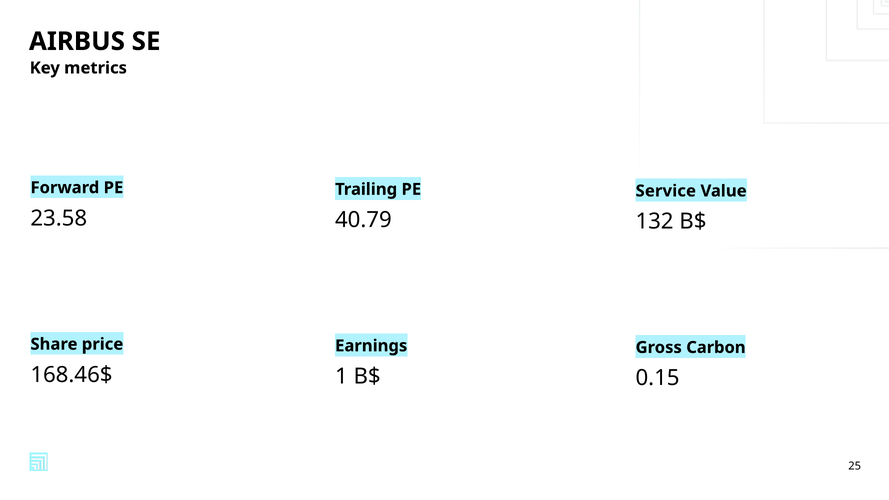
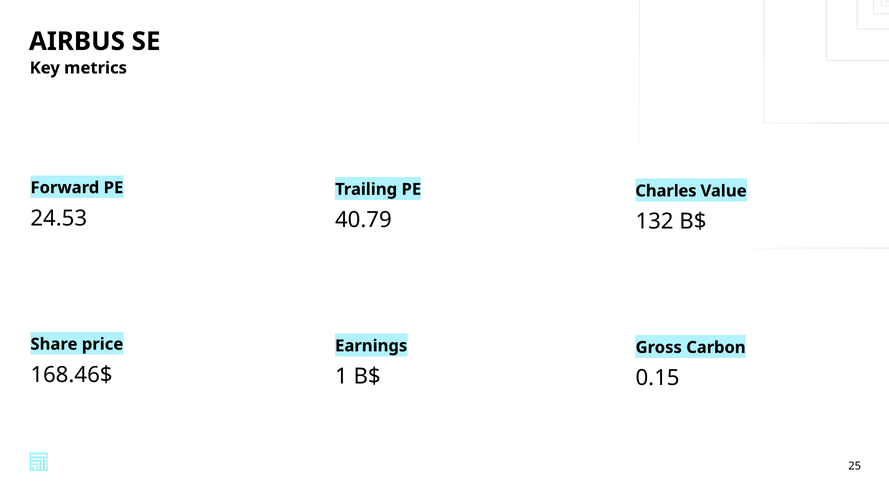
Service: Service -> Charles (666, 191)
23.58: 23.58 -> 24.53 (59, 218)
